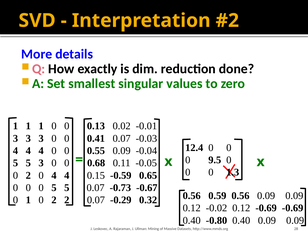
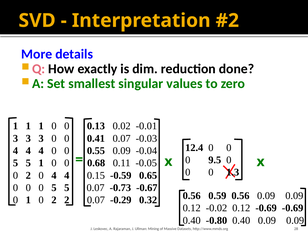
5 3: 3 -> 1 (41, 163)
